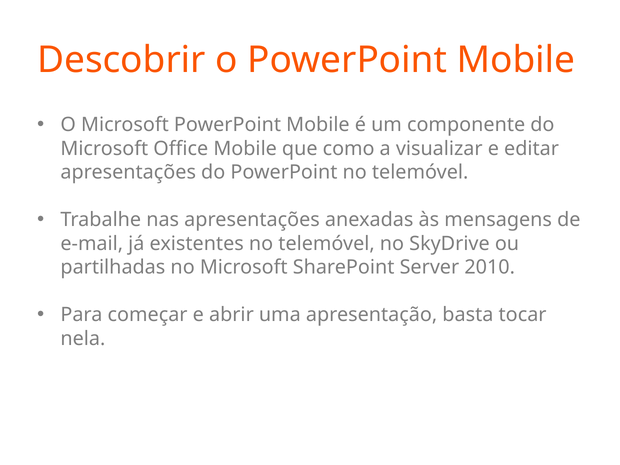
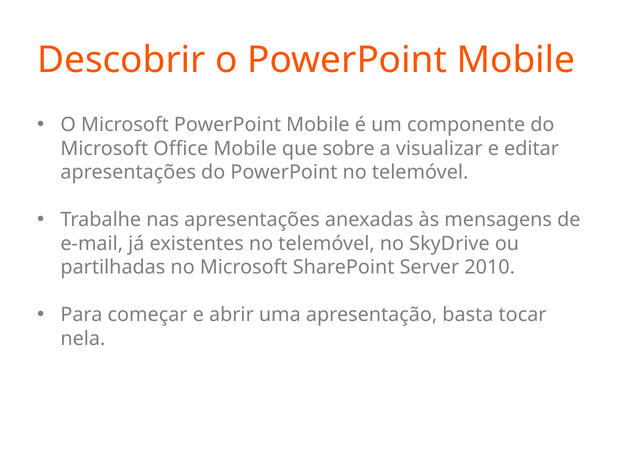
como: como -> sobre (349, 149)
